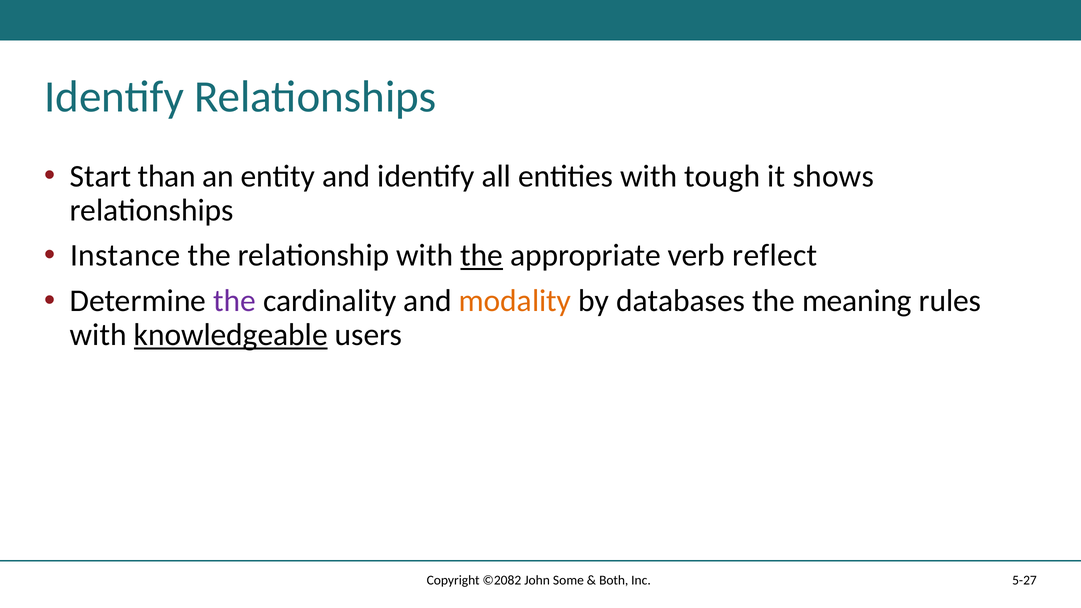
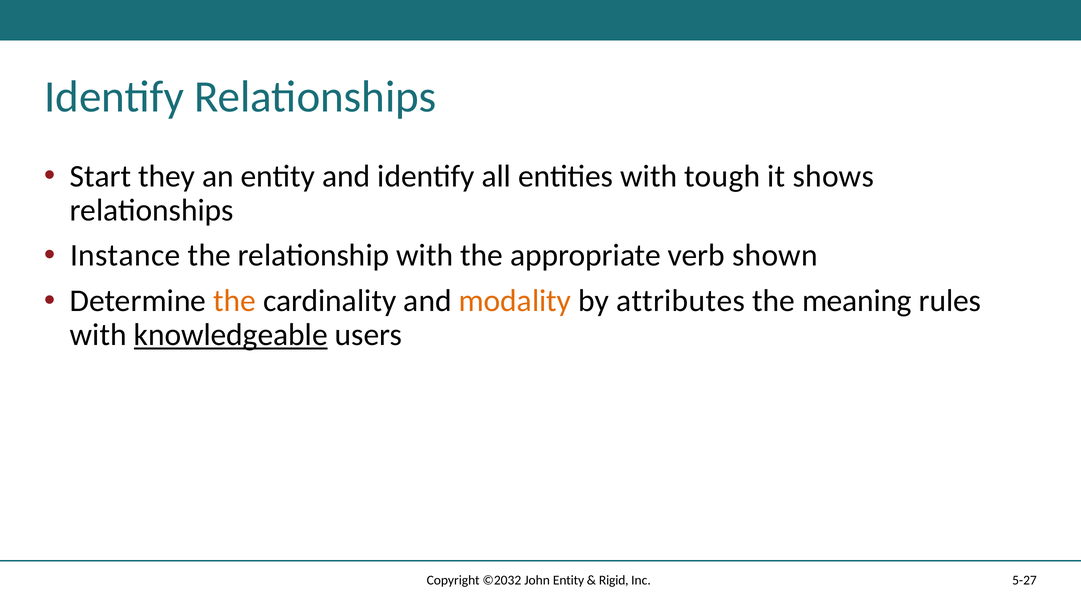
than: than -> they (167, 176)
the underline: present -> none (482, 256)
reflect: reflect -> shown (775, 256)
the colour: purple -> orange (235, 301)
databases: databases -> attributes (680, 301)
©2082: ©2082 -> ©2032 (502, 581)
John Some: Some -> Entity (569, 581)
Both: Both -> Rigid (614, 581)
